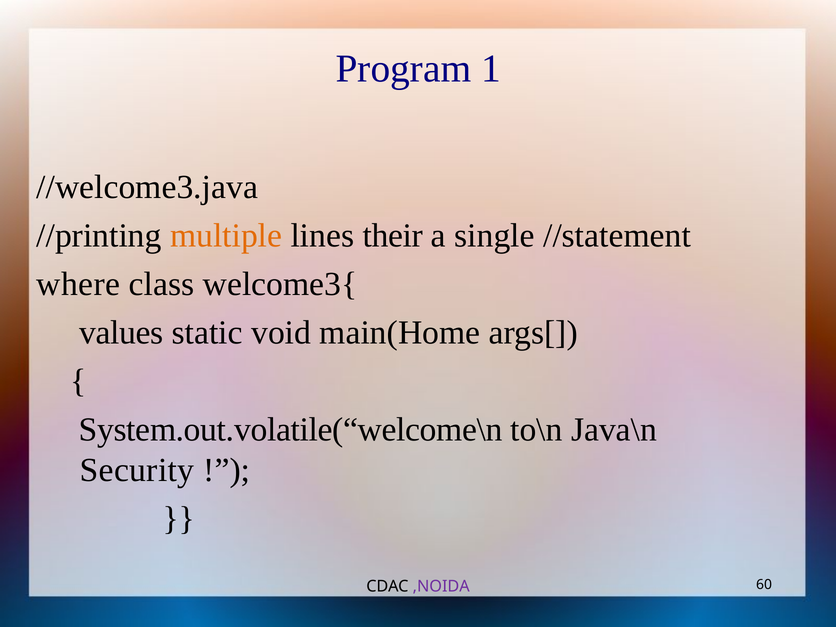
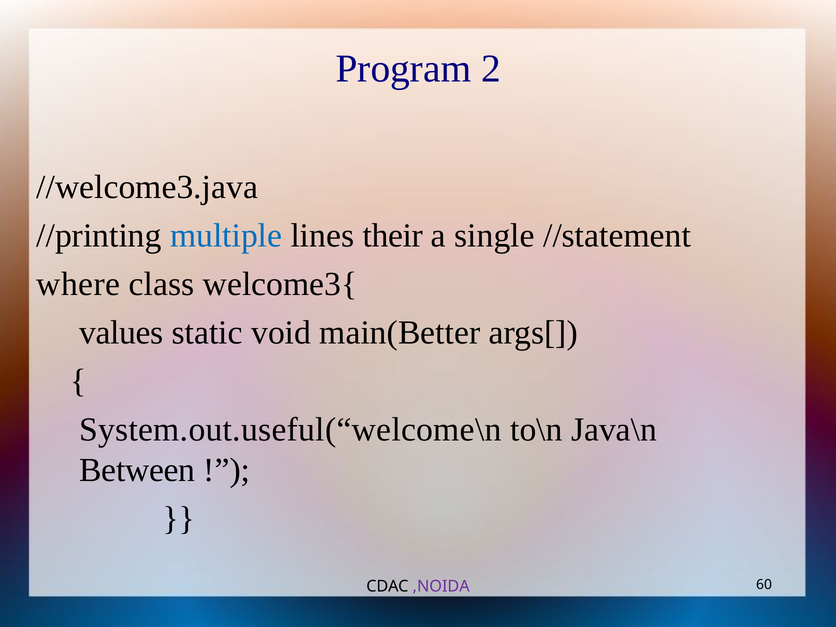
1: 1 -> 2 (491, 69)
multiple colour: orange -> blue (226, 235)
main(Home: main(Home -> main(Better (400, 333)
System.out.volatile(“welcome\n: System.out.volatile(“welcome\n -> System.out.useful(“welcome\n (290, 430)
Security: Security -> Between (137, 470)
